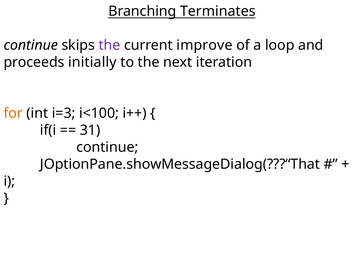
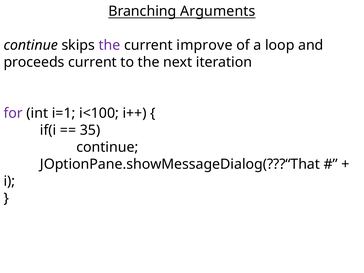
Terminates: Terminates -> Arguments (218, 11)
proceeds initially: initially -> current (93, 62)
for colour: orange -> purple (13, 113)
i=3: i=3 -> i=1 (64, 113)
31: 31 -> 35 (90, 130)
